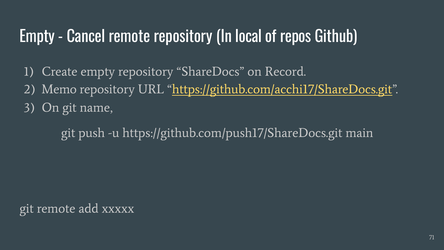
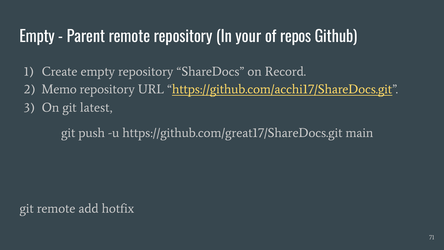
Cancel: Cancel -> Parent (86, 37)
local: local -> your (248, 37)
name: name -> latest (96, 107)
https://github.com/push17/ShareDocs.git: https://github.com/push17/ShareDocs.git -> https://github.com/great17/ShareDocs.git (232, 133)
xxxxx: xxxxx -> hotfix (118, 208)
